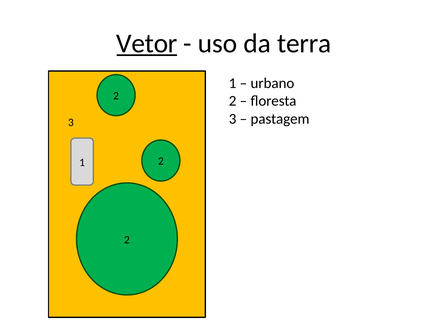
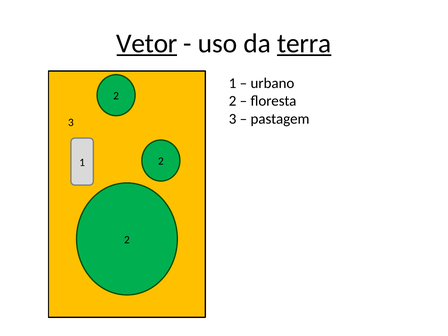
terra underline: none -> present (304, 43)
